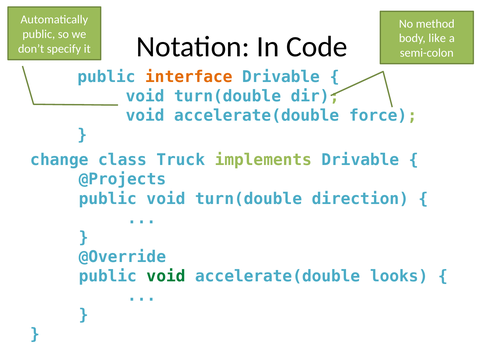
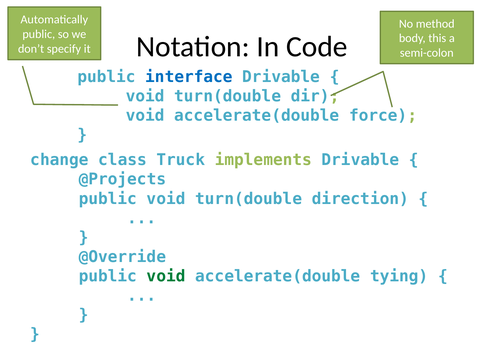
like: like -> this (437, 38)
interface colour: orange -> blue (189, 77)
looks: looks -> tying (399, 276)
